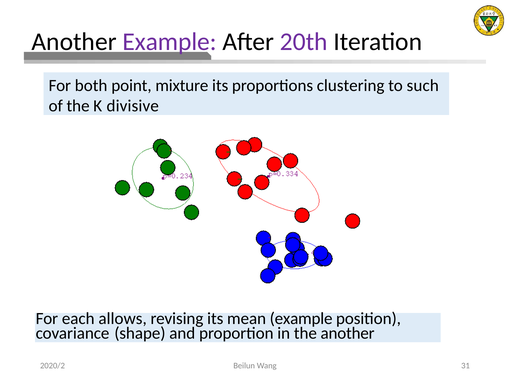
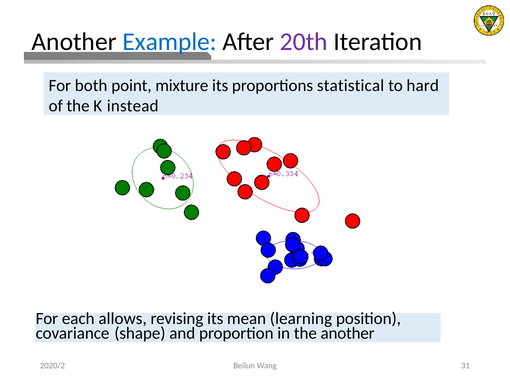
Example colour: purple -> blue (170, 42)
clustering: clustering -> statistical (351, 85)
such: such -> hard (423, 85)
divisive: divisive -> instead (133, 106)
mean example: example -> learning (301, 318)
